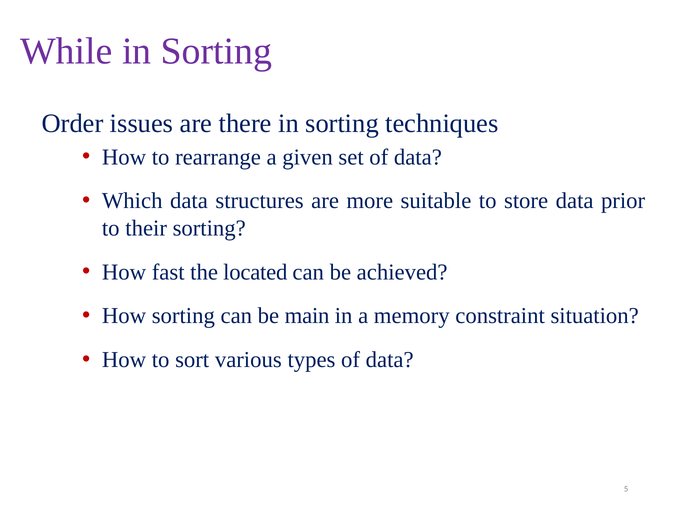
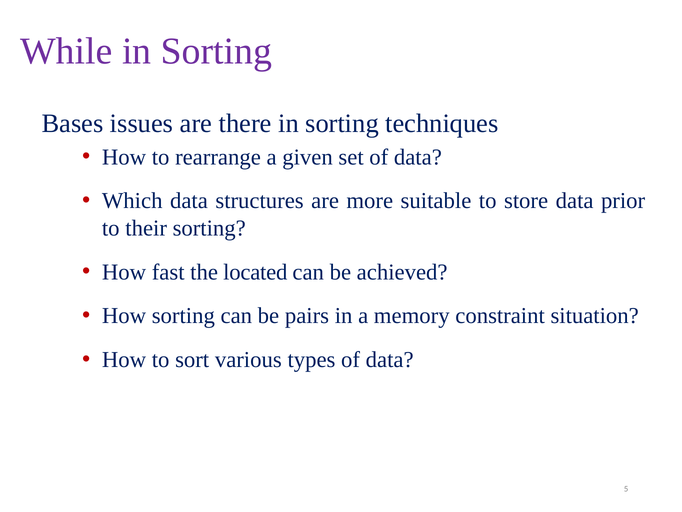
Order: Order -> Bases (73, 123)
main: main -> pairs (307, 316)
